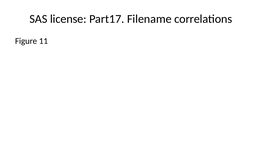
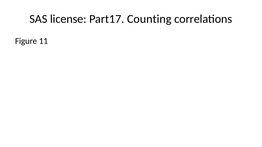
Filename: Filename -> Counting (149, 19)
